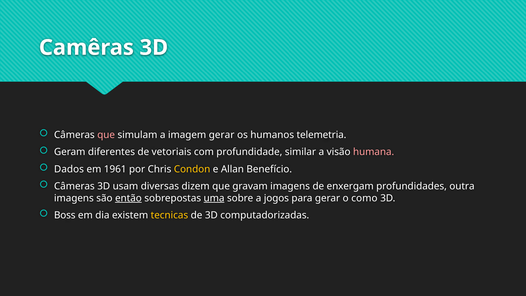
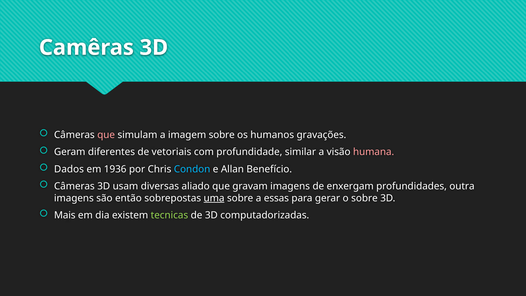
imagem gerar: gerar -> sobre (222, 135)
telemetria: telemetria -> gravações (321, 135)
1961: 1961 -> 1936 (115, 169)
Condon colour: yellow -> light blue (192, 169)
dizem: dizem -> aliado (196, 186)
então underline: present -> none (128, 198)
jogos: jogos -> essas (276, 198)
o como: como -> sobre (364, 198)
Boss: Boss -> Mais (65, 215)
tecnicas colour: yellow -> light green (169, 215)
